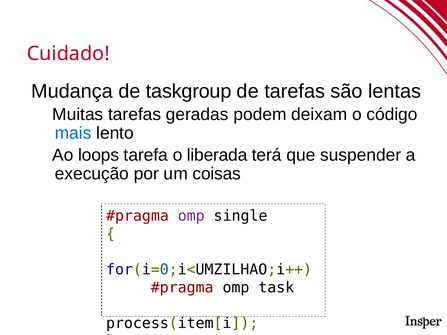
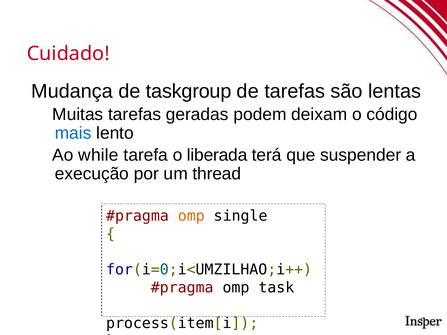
loops: loops -> while (98, 155)
coisas: coisas -> thread (217, 174)
omp colour: purple -> orange (191, 216)
